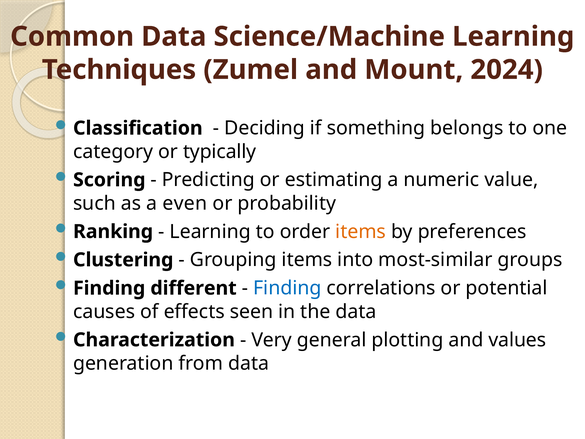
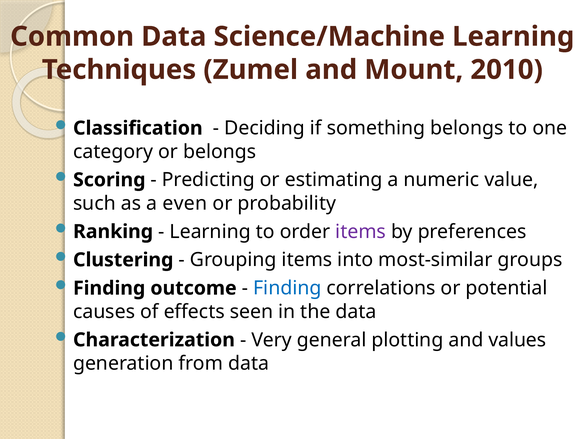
2024: 2024 -> 2010 (507, 70)
or typically: typically -> belongs (220, 151)
items colour: orange -> purple (361, 231)
different: different -> outcome (194, 288)
